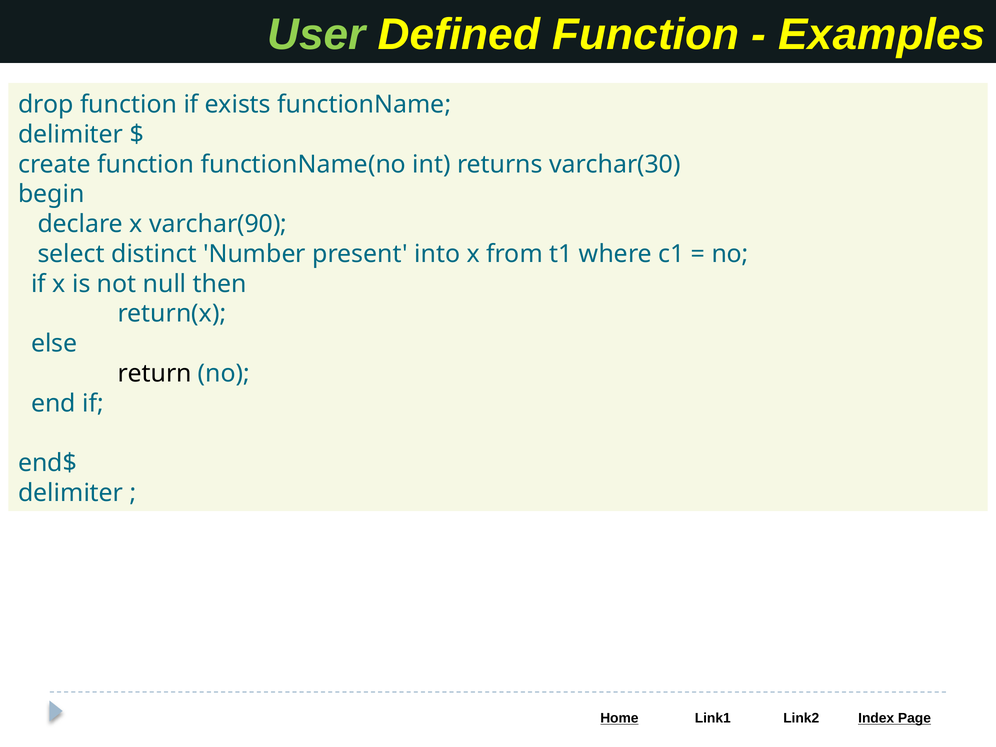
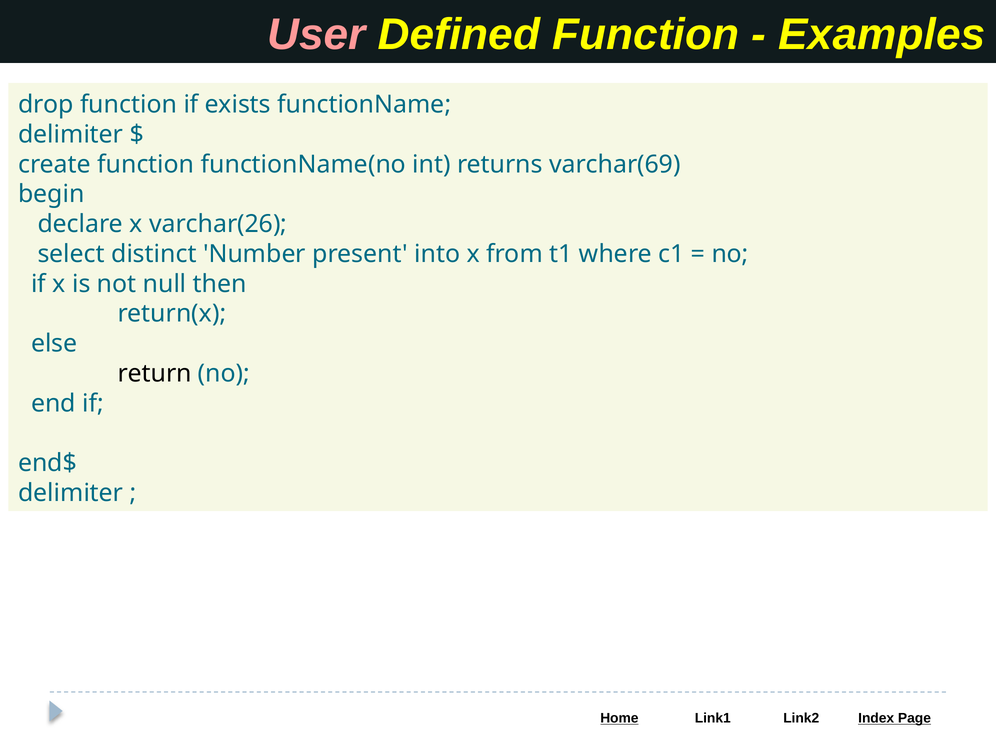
User colour: light green -> pink (316, 35)
varchar(30: varchar(30 -> varchar(69 (615, 164)
varchar(90: varchar(90 -> varchar(26 (218, 224)
